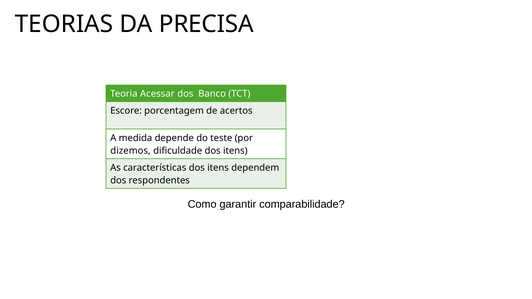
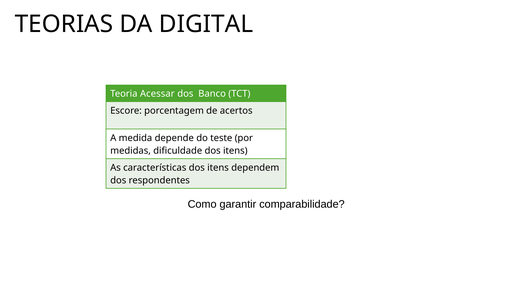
PRECISA: PRECISA -> DIGITAL (206, 24)
dizemos: dizemos -> medidas (131, 151)
